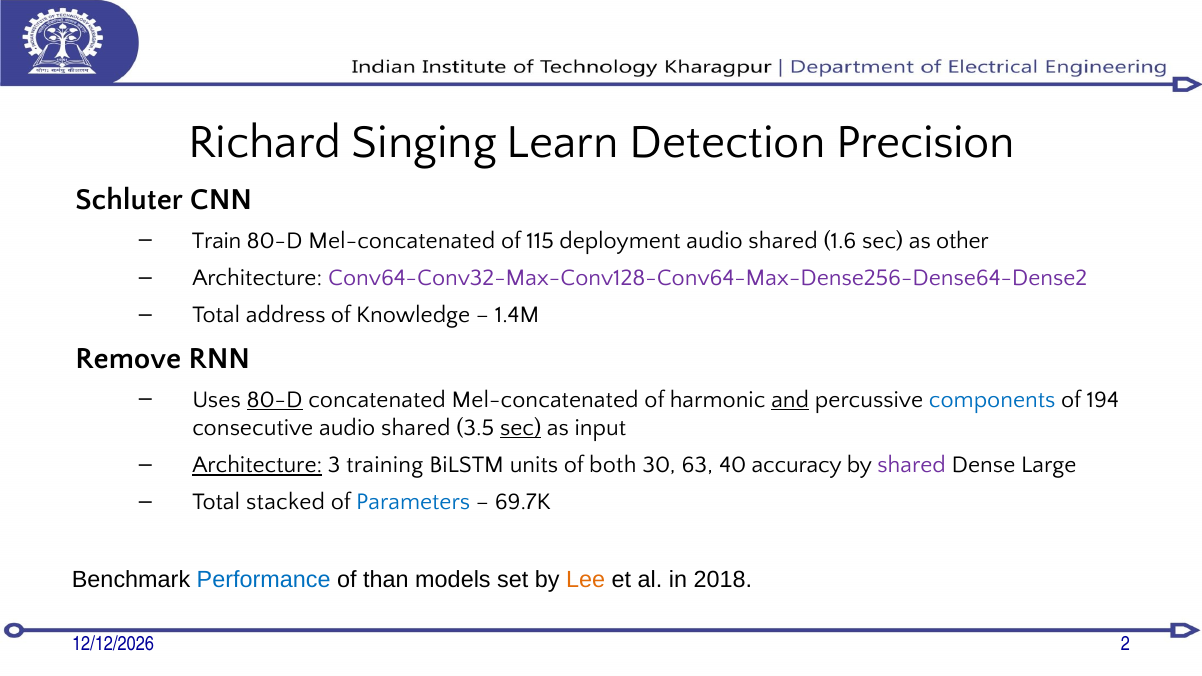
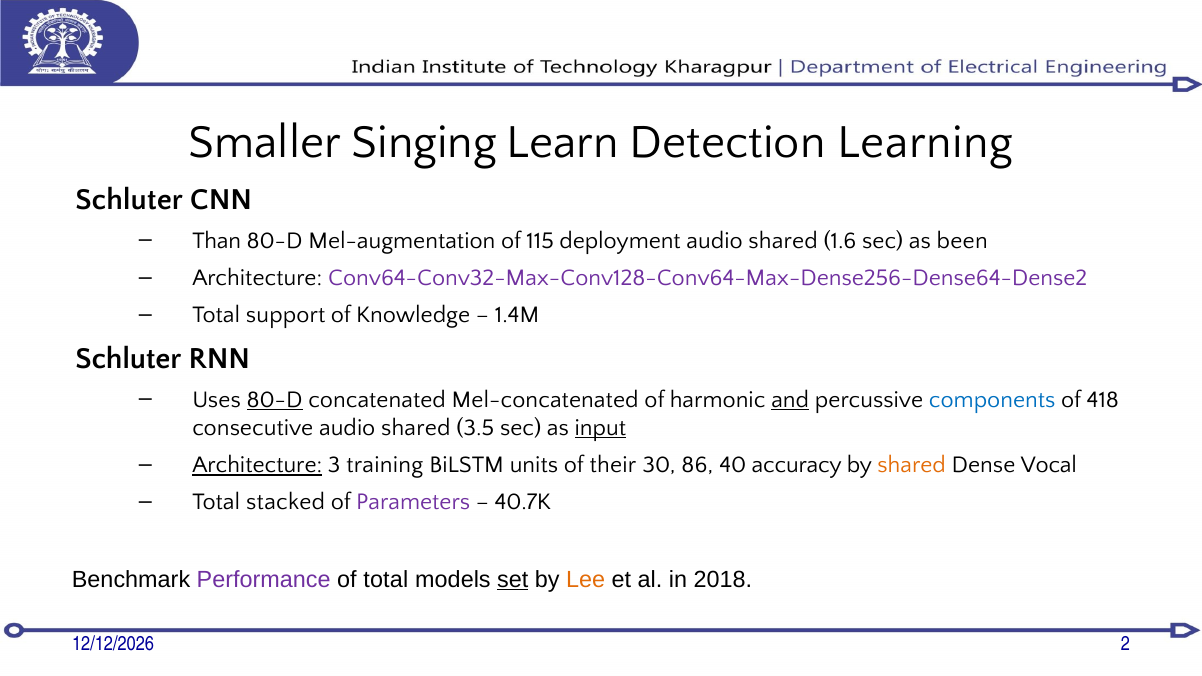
Richard: Richard -> Smaller (265, 142)
Precision: Precision -> Learning (925, 142)
Train: Train -> Than (217, 240)
80-D Mel-concatenated: Mel-concatenated -> Mel-augmentation (402, 240)
other: other -> been (962, 240)
address: address -> support (286, 315)
Remove: Remove -> Schluter (129, 358)
194: 194 -> 418 (1103, 399)
sec underline: present -> none (521, 428)
input underline: none -> present (600, 428)
both: both -> their (613, 465)
63: 63 -> 86 (697, 465)
shared colour: purple -> orange (912, 465)
Large: Large -> Vocal (1049, 465)
Parameters colour: blue -> purple (413, 502)
69.7K: 69.7K -> 40.7K (523, 502)
Performance colour: blue -> purple (264, 580)
of than: than -> total (386, 580)
set underline: none -> present (513, 580)
